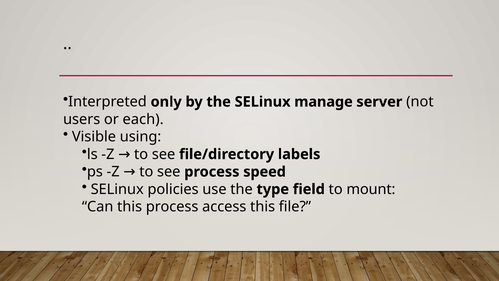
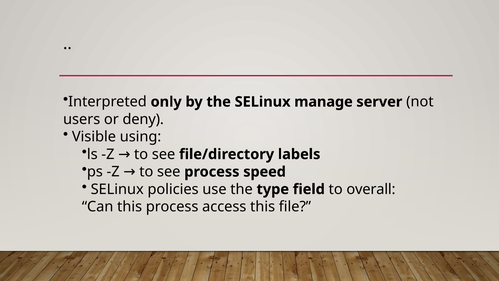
each: each -> deny (143, 119)
mount: mount -> overall (371, 189)
